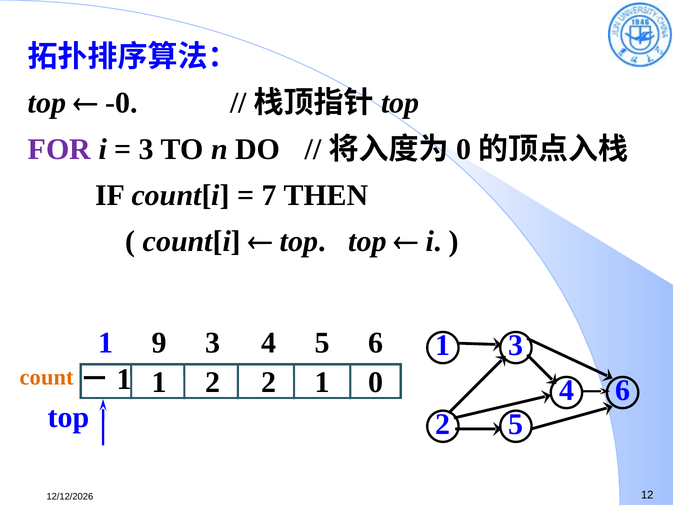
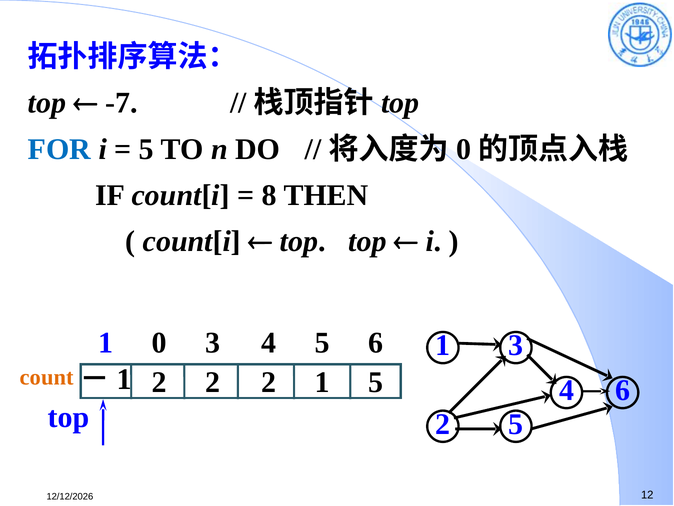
-0: -0 -> -7 (122, 103)
FOR colour: purple -> blue (60, 149)
3: 3 -> 5 (146, 149)
7: 7 -> 8 (269, 195)
1 9: 9 -> 0 (159, 343)
1: 1 -> 2 (159, 382)
0: 0 -> 5 (376, 382)
